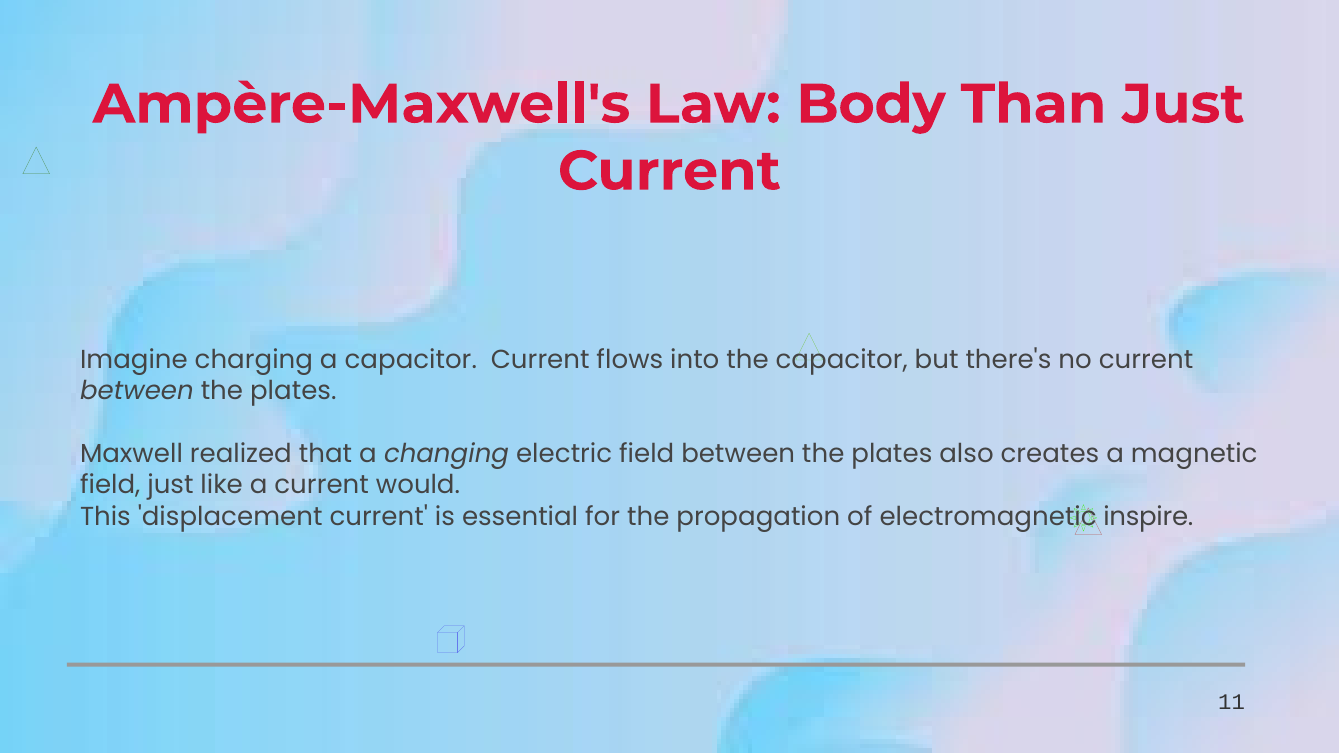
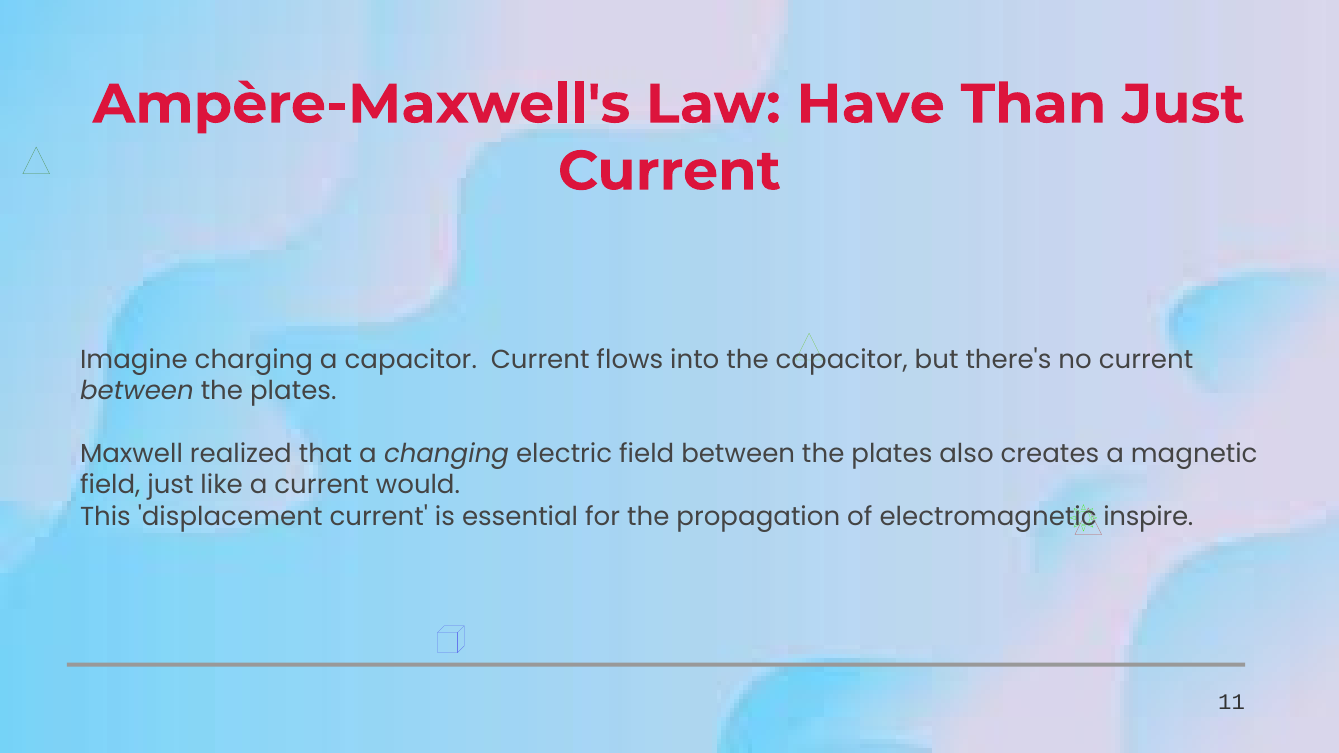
Body: Body -> Have (871, 104)
